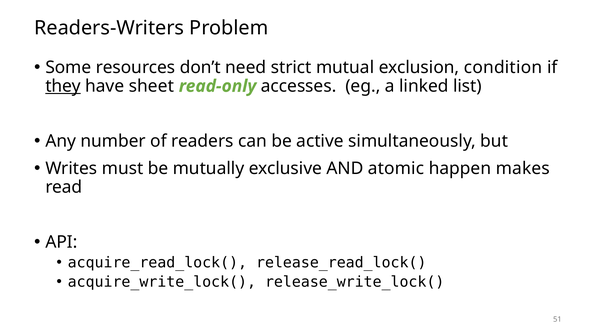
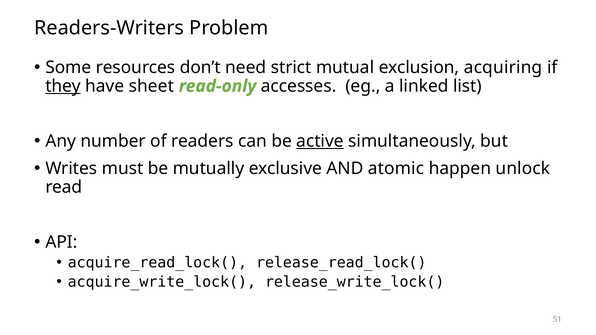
condition: condition -> acquiring (503, 67)
active underline: none -> present (320, 141)
makes: makes -> unlock (523, 169)
